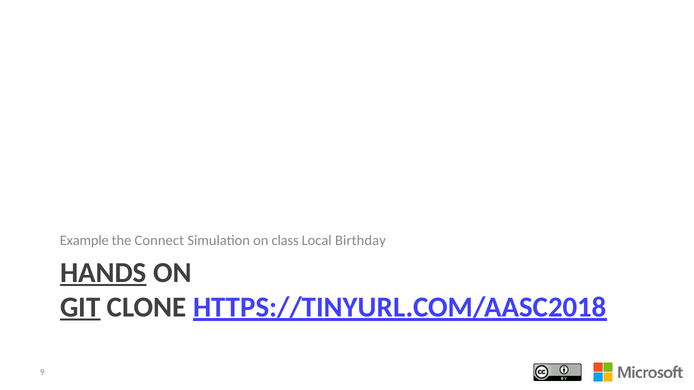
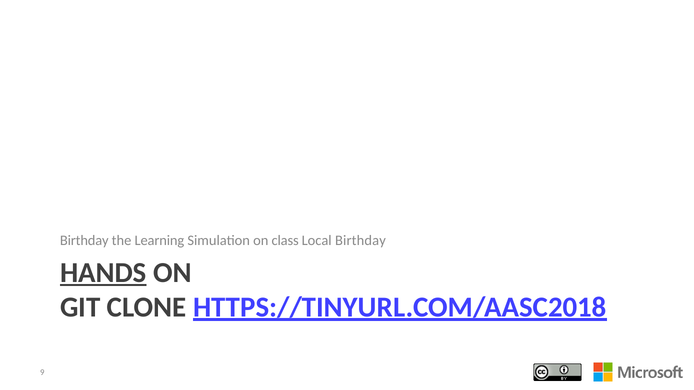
Example: Example -> Birthday (84, 241)
Connect: Connect -> Learning (159, 241)
GIT underline: present -> none (80, 307)
